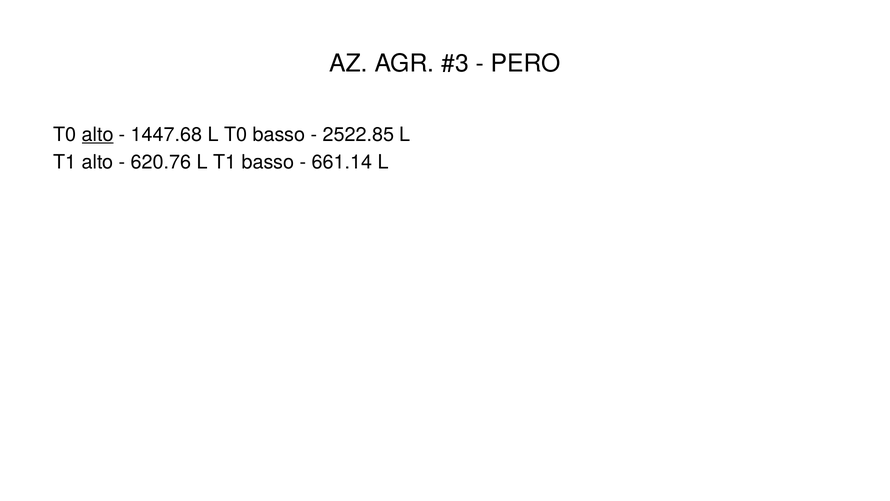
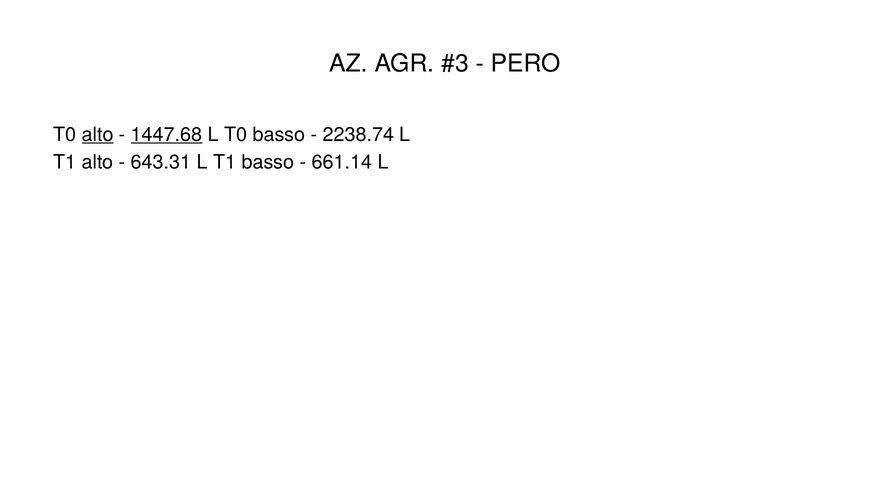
1447.68 underline: none -> present (167, 135)
2522.85: 2522.85 -> 2238.74 (358, 135)
620.76: 620.76 -> 643.31 (161, 162)
